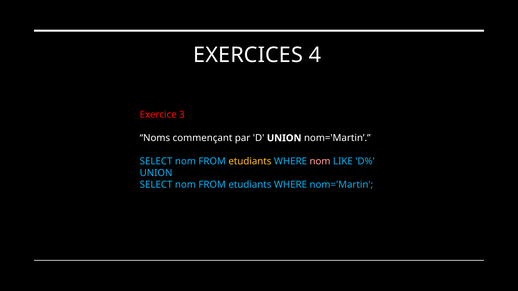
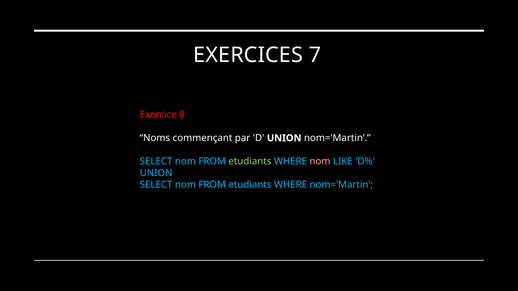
4: 4 -> 7 (315, 55)
3: 3 -> 8 (182, 115)
etudiants colour: yellow -> light green (250, 162)
